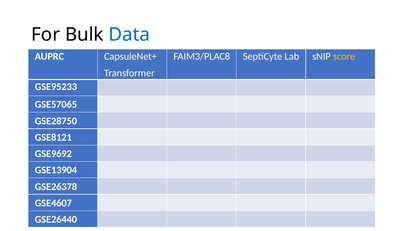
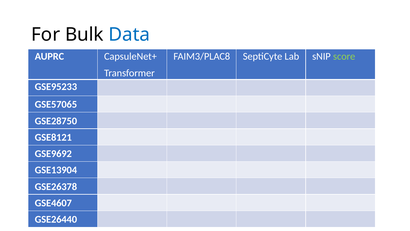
score colour: yellow -> light green (344, 56)
